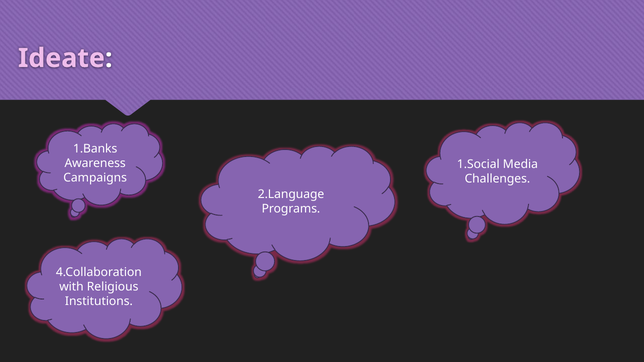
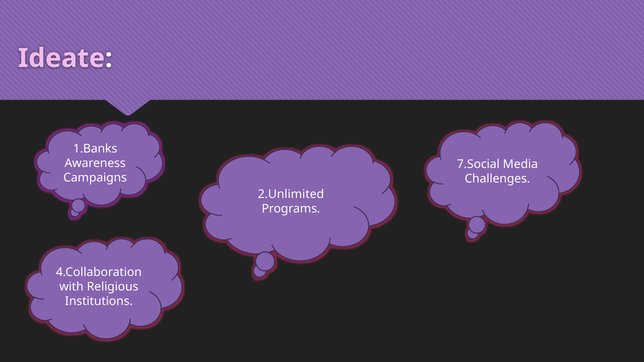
1.Social: 1.Social -> 7.Social (478, 164)
2.Language: 2.Language -> 2.Unlimited (291, 194)
